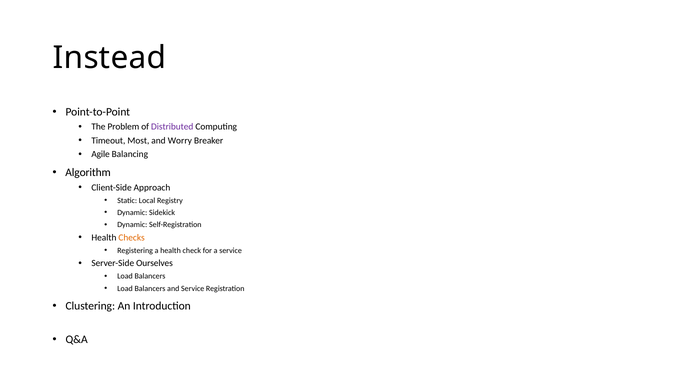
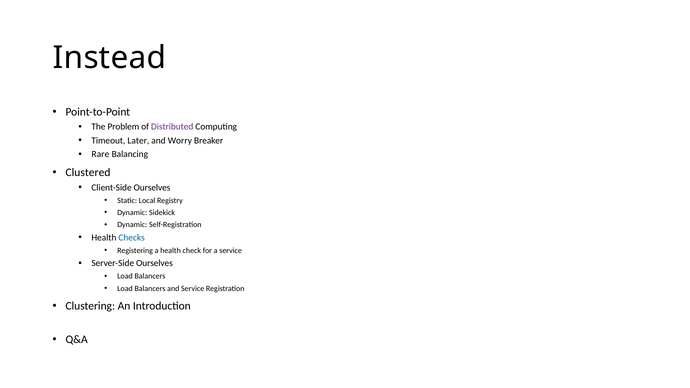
Most: Most -> Later (138, 141)
Agile: Agile -> Rare (100, 154)
Algorithm: Algorithm -> Clustered (88, 173)
Client-Side Approach: Approach -> Ourselves (152, 188)
Checks colour: orange -> blue (132, 238)
